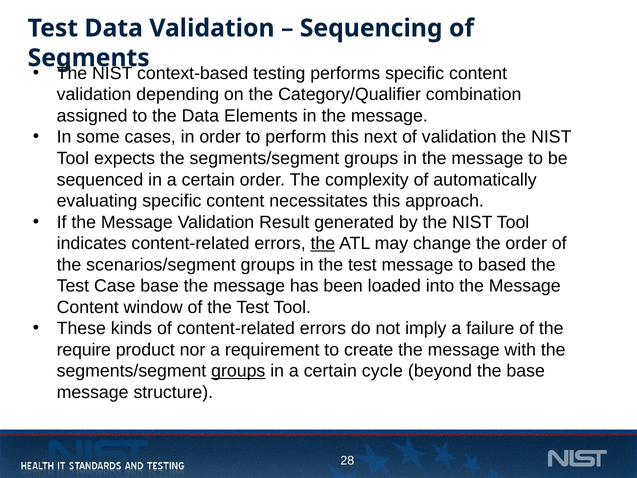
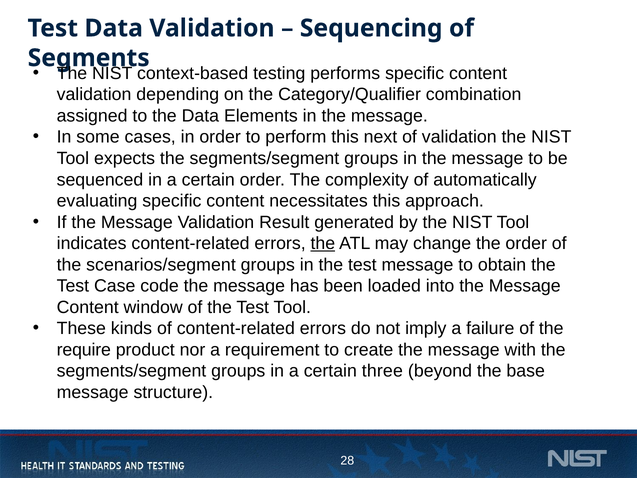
based: based -> obtain (502, 265)
Case base: base -> code (160, 286)
groups underline: present -> none (238, 371)
cycle: cycle -> three (382, 371)
